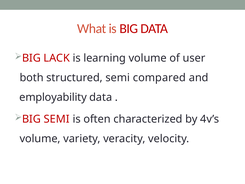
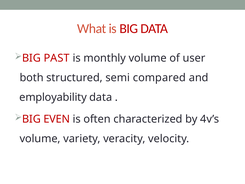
LACK: LACK -> PAST (57, 58)
learning: learning -> monthly (105, 58)
BIG SEMI: SEMI -> EVEN (57, 119)
